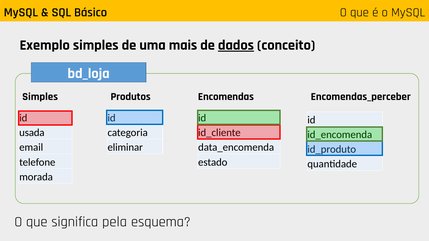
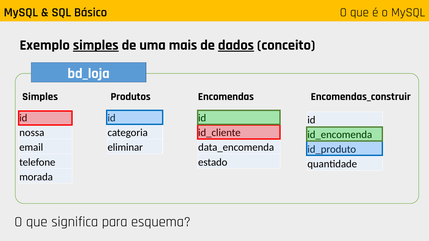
simples underline: none -> present (96, 45)
Encomendas_perceber: Encomendas_perceber -> Encomendas_construir (361, 97)
usada: usada -> nossa (32, 133)
pela: pela -> para (115, 222)
